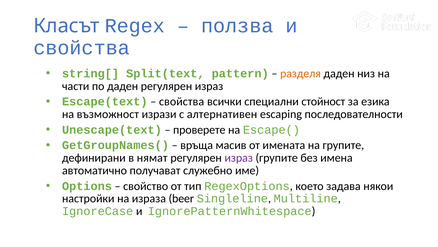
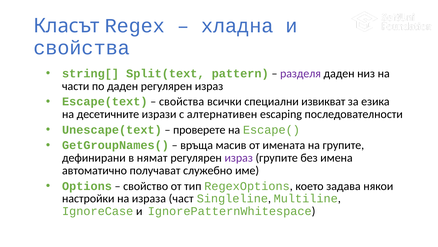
ползва: ползва -> хладна (237, 26)
разделя colour: orange -> purple (300, 73)
стойност: стойност -> извикват (323, 101)
възможност: възможност -> десетичните (108, 114)
beer: beer -> част (181, 198)
